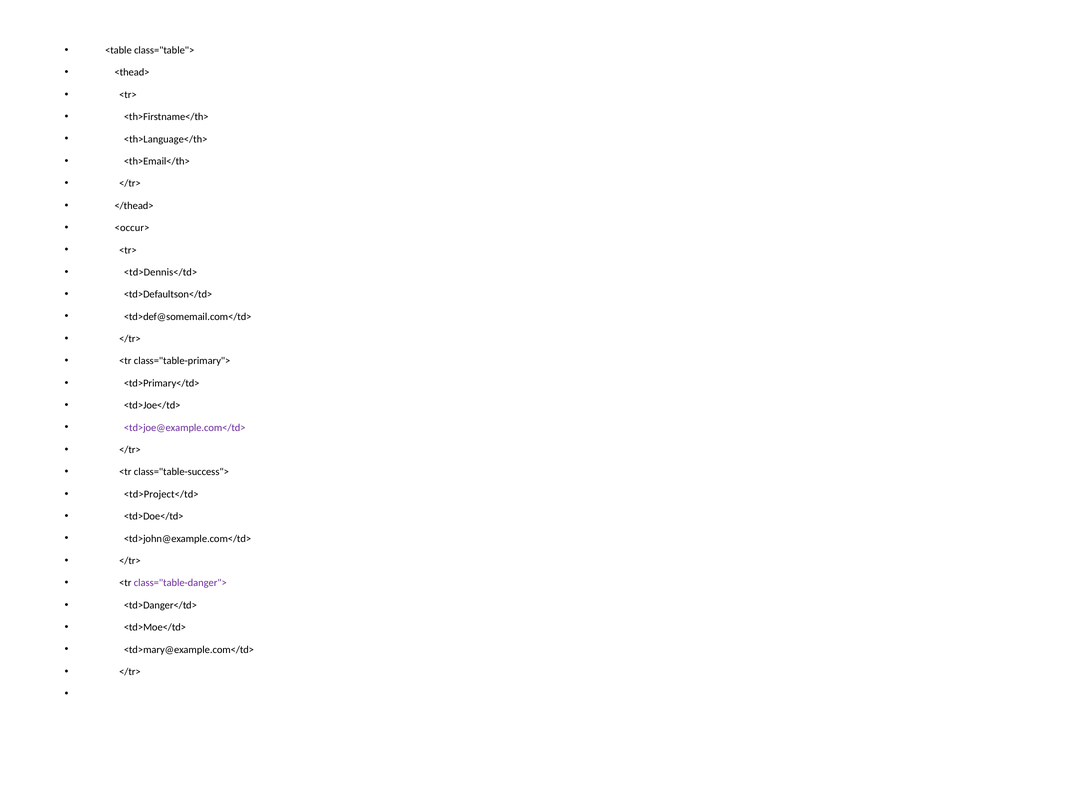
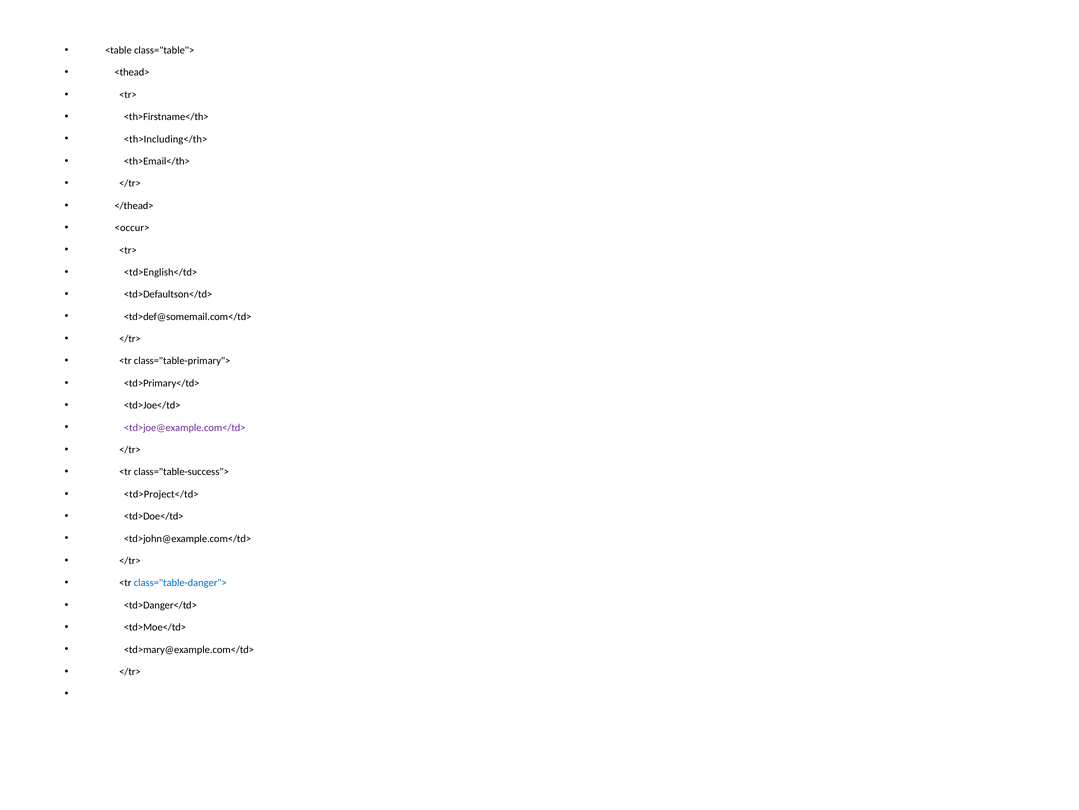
<th>Language</th>: <th>Language</th> -> <th>Including</th> (166, 139)
<td>Dennis</td>: <td>Dennis</td> -> <td>English</td> (161, 272)
class="table-danger"> colour: purple -> blue (180, 582)
